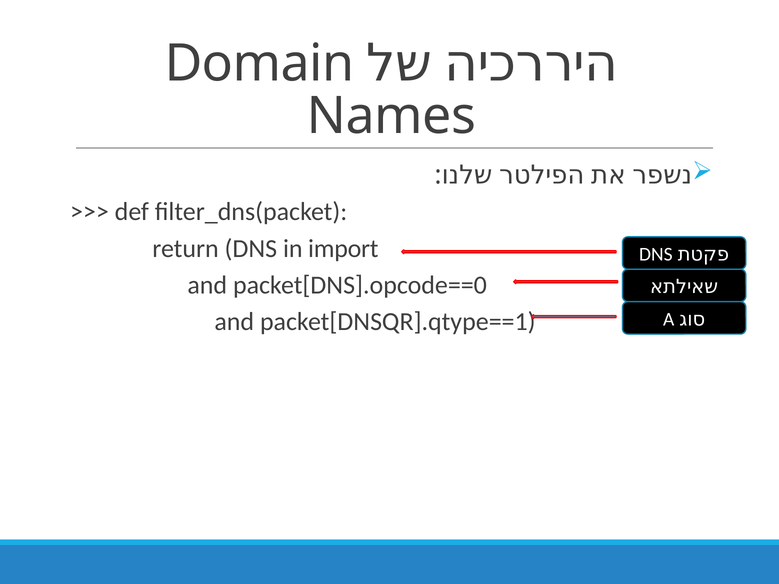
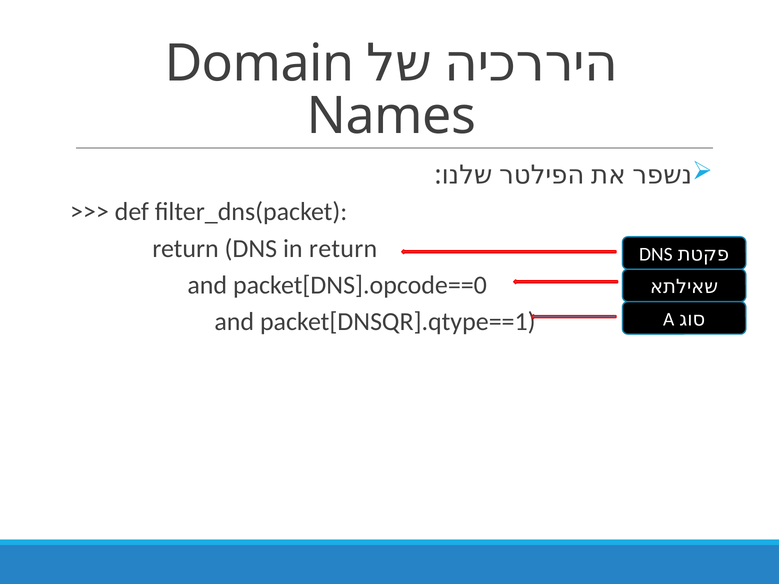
in import: import -> return (343, 249)
